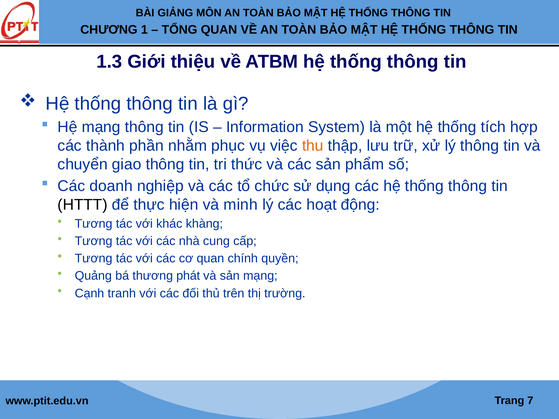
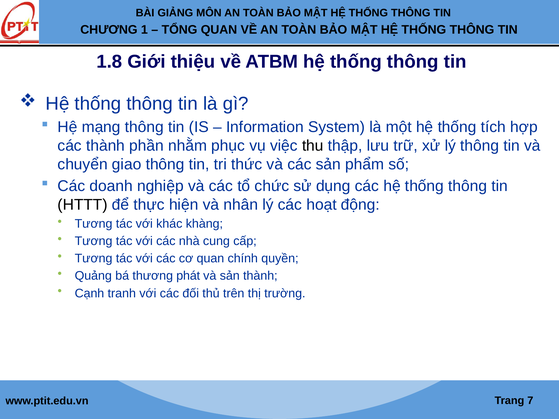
1.3: 1.3 -> 1.8 (109, 62)
thu colour: orange -> black (313, 146)
minh: minh -> nhân (241, 205)
sản mạng: mạng -> thành (260, 276)
